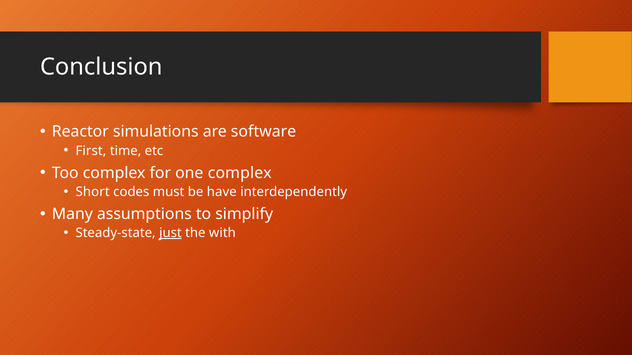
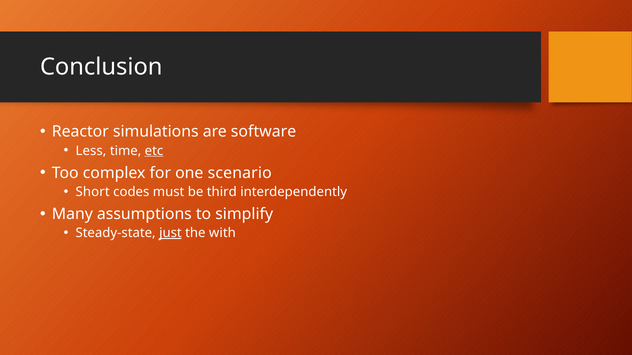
First: First -> Less (91, 151)
etc underline: none -> present (154, 151)
one complex: complex -> scenario (240, 173)
have: have -> third (222, 192)
